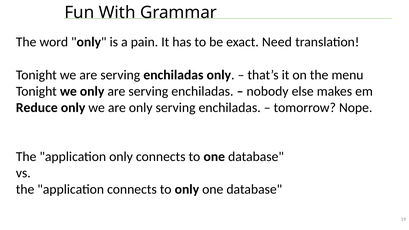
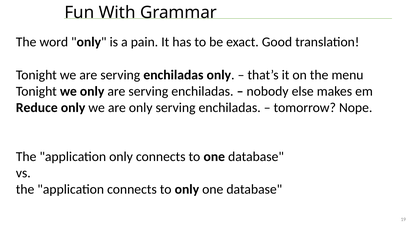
Need: Need -> Good (277, 42)
